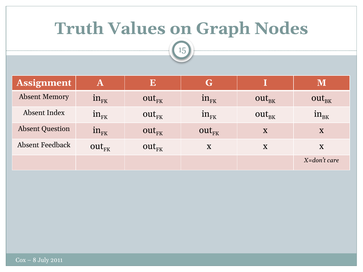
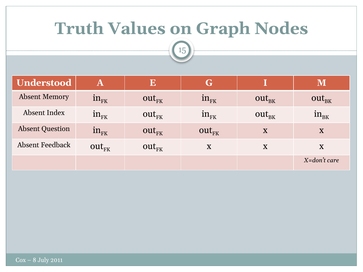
Assignment: Assignment -> Understood (44, 83)
